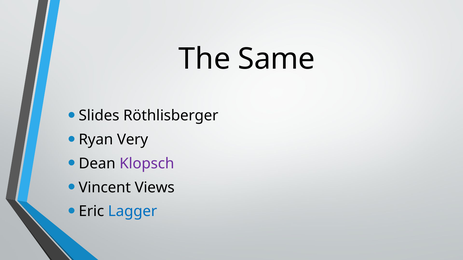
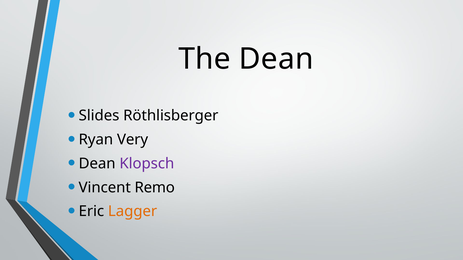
The Same: Same -> Dean (276, 59)
Views: Views -> Remo (155, 188)
Lagger colour: blue -> orange (133, 212)
